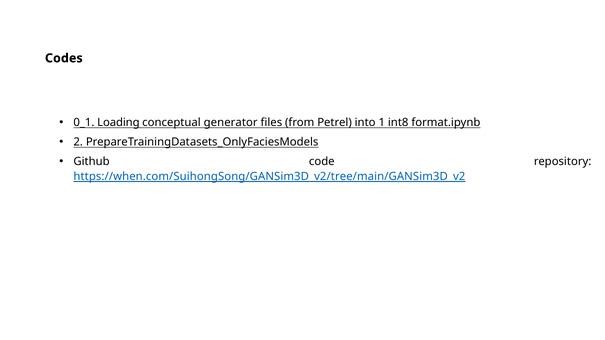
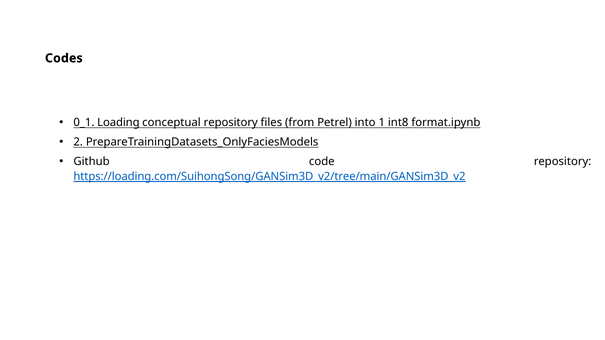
conceptual generator: generator -> repository (231, 123)
https://when.com/SuihongSong/GANSim3D_v2/tree/main/GANSim3D_v2: https://when.com/SuihongSong/GANSim3D_v2/tree/main/GANSim3D_v2 -> https://loading.com/SuihongSong/GANSim3D_v2/tree/main/GANSim3D_v2 (269, 177)
